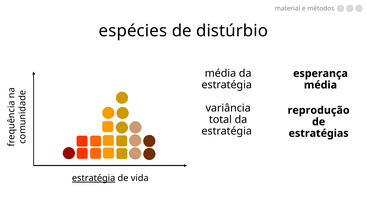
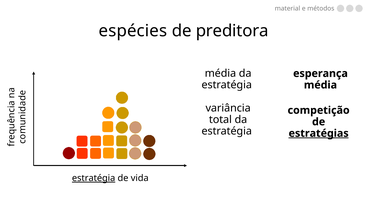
distúrbio: distúrbio -> preditora (232, 31)
reprodução: reprodução -> competição (319, 111)
estratégias underline: none -> present (319, 134)
